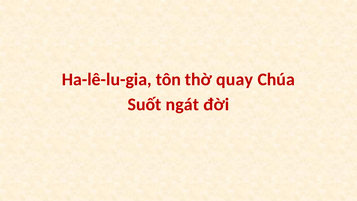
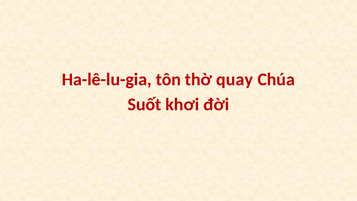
ngát: ngát -> khơi (182, 104)
